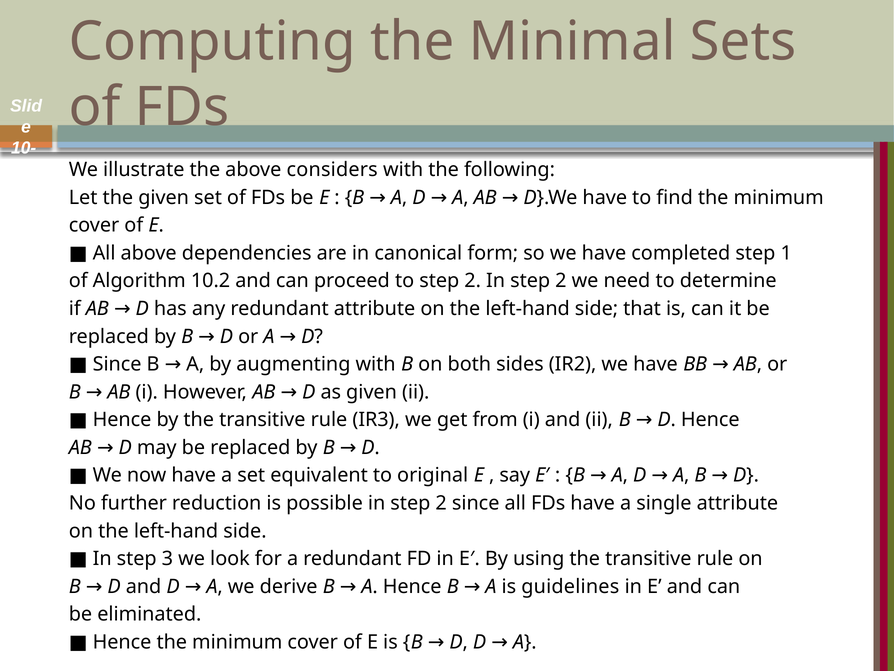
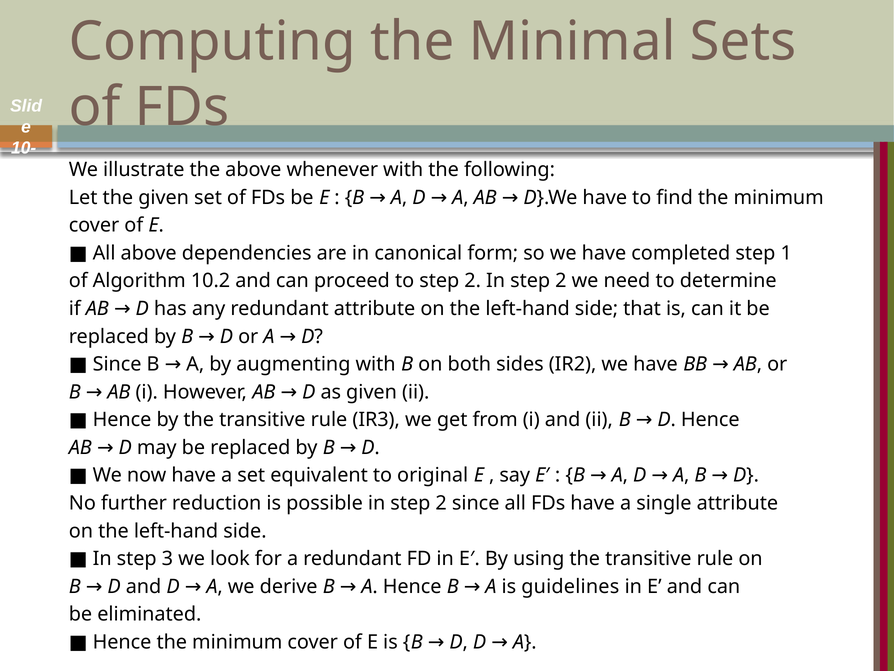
considers: considers -> whenever (332, 170)
